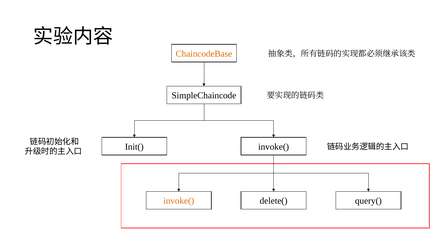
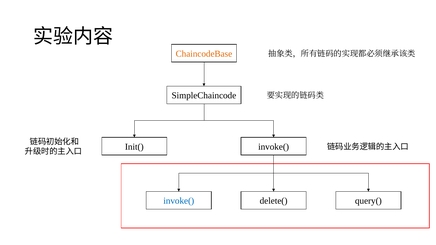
invoke( colour: orange -> blue (179, 201)
